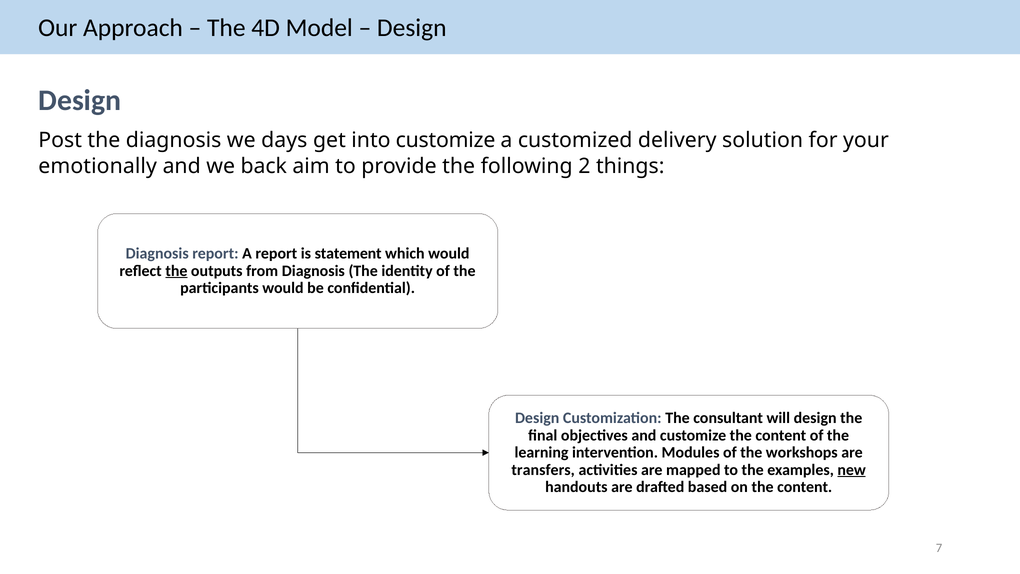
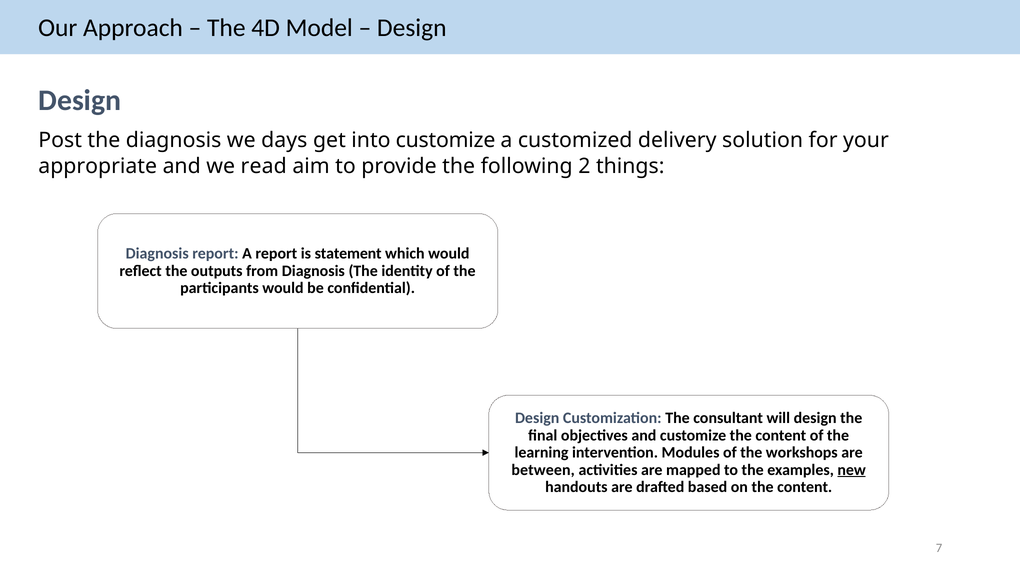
emotionally: emotionally -> appropriate (98, 166)
back: back -> read (264, 166)
the underline: present -> none (176, 271)
transfers: transfers -> between (543, 470)
